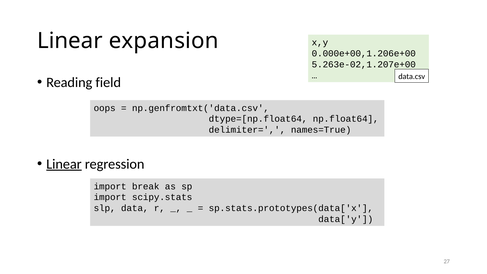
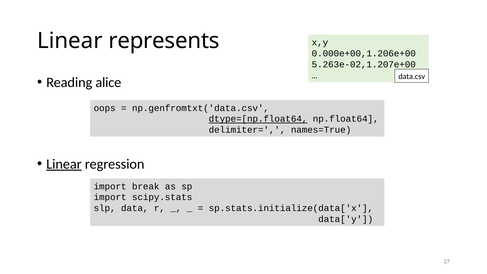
expansion: expansion -> represents (164, 41)
field: field -> alice (108, 82)
dtype=[np.float64 underline: none -> present (258, 119)
sp.stats.prototypes(data['x: sp.stats.prototypes(data['x -> sp.stats.initialize(data['x (291, 208)
